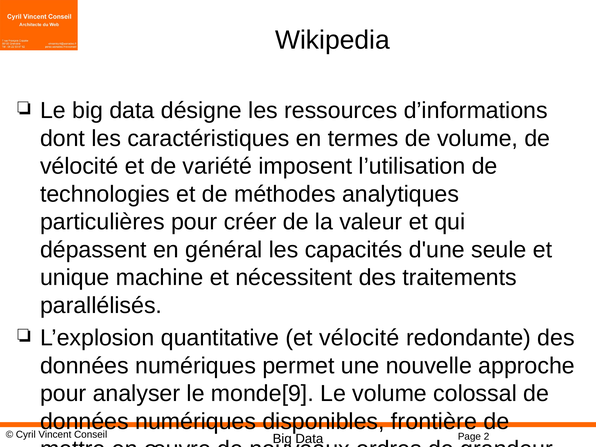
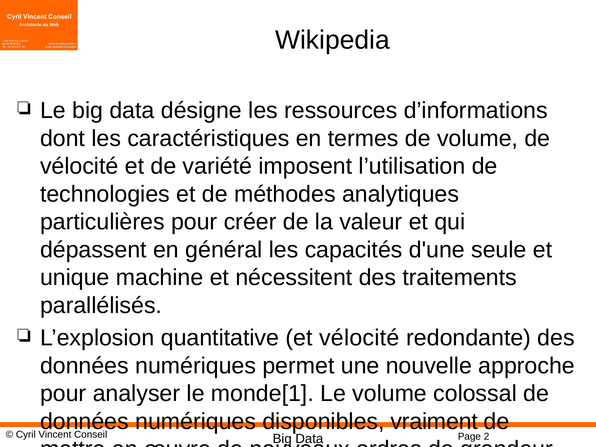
monde[9: monde[9 -> monde[1 (262, 394)
frontière: frontière -> vraiment (434, 421)
